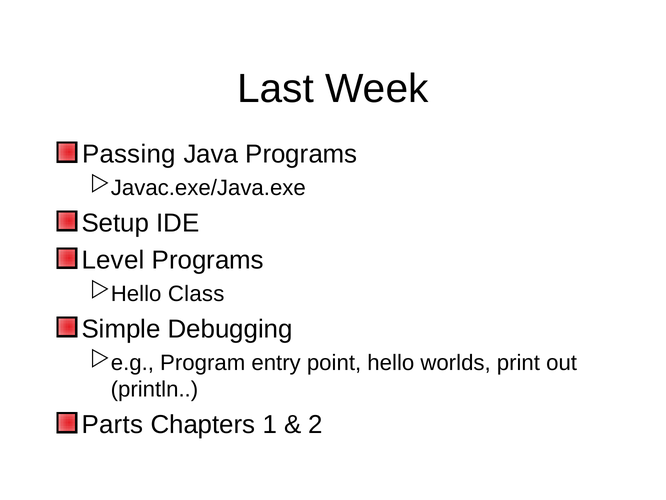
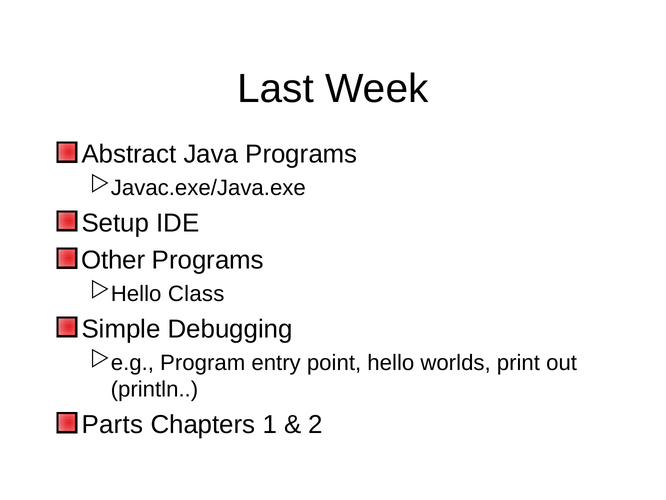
Passing: Passing -> Abstract (129, 154)
Level: Level -> Other (113, 260)
